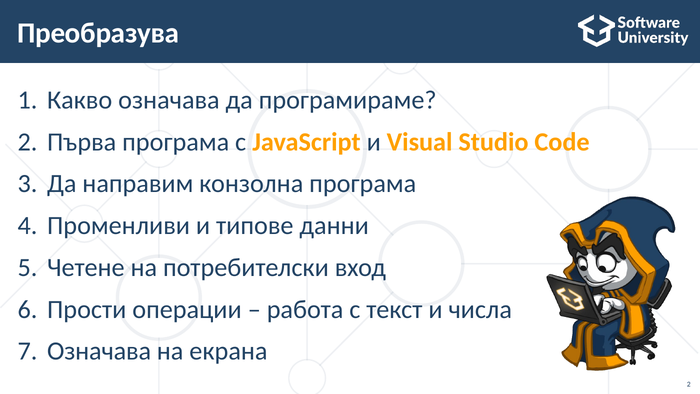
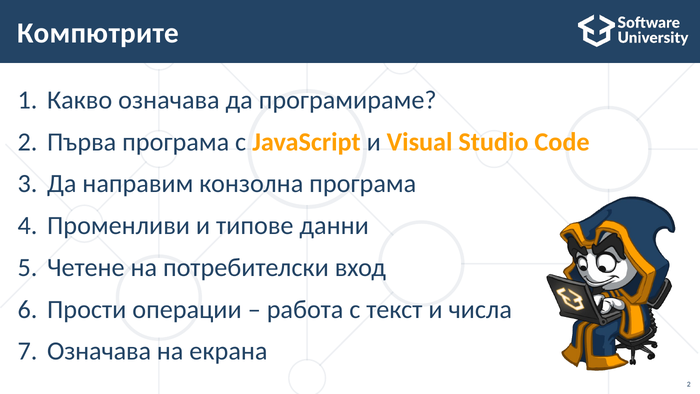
Преобразува: Преобразува -> Компютрите (98, 33)
